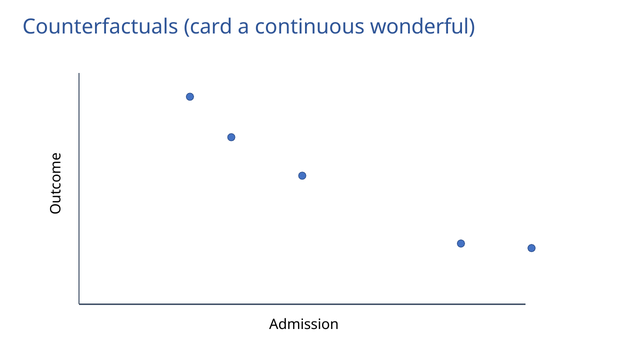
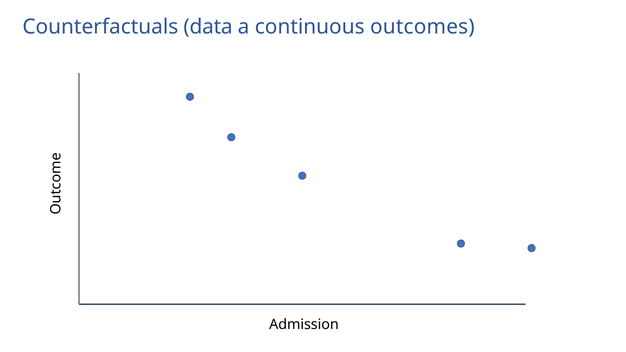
card: card -> data (208, 27)
wonderful: wonderful -> outcomes (422, 27)
